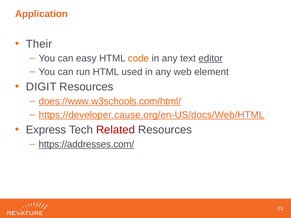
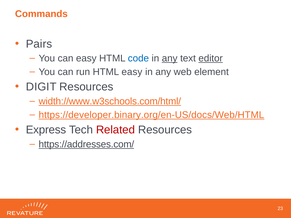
Application: Application -> Commands (41, 14)
Their: Their -> Pairs (39, 44)
code colour: orange -> blue (138, 58)
any underline: none -> present (170, 58)
HTML used: used -> easy (132, 72)
does://www.w3schools.com/html/: does://www.w3schools.com/html/ -> width://www.w3schools.com/html/ (110, 101)
https://developer.cause.org/en-US/docs/Web/HTML: https://developer.cause.org/en-US/docs/Web/HTML -> https://developer.binary.org/en-US/docs/Web/HTML (151, 115)
